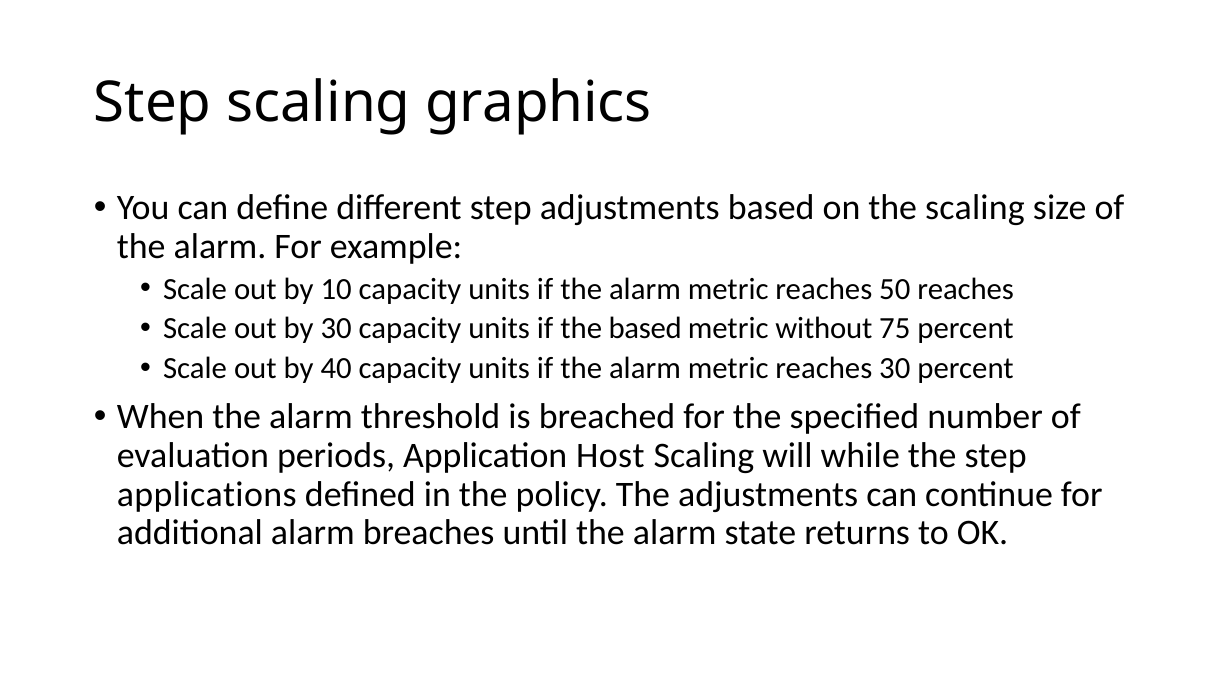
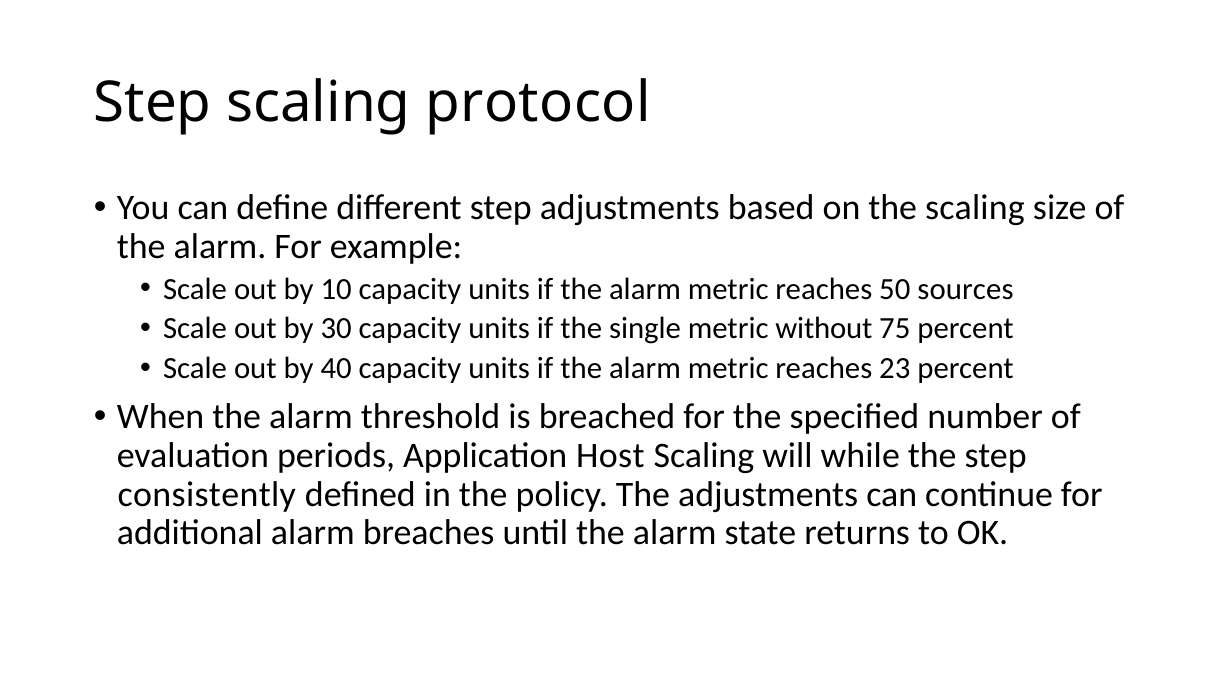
graphics: graphics -> protocol (538, 103)
50 reaches: reaches -> sources (965, 289)
the based: based -> single (645, 329)
reaches 30: 30 -> 23 (895, 368)
applications: applications -> consistently (207, 495)
